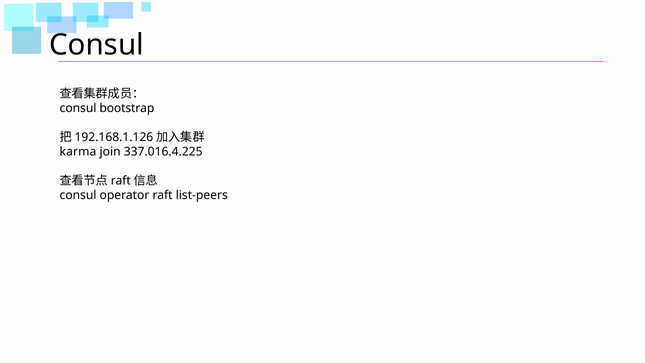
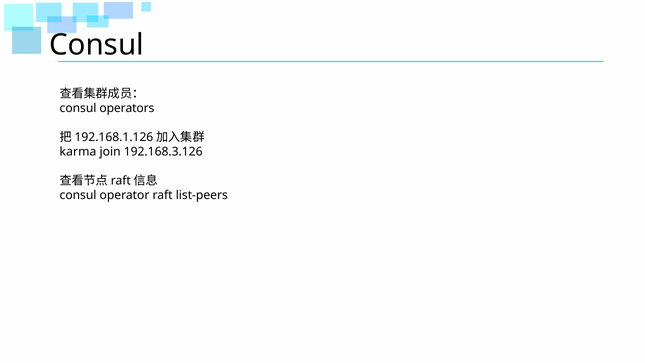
bootstrap: bootstrap -> operators (127, 108)
337.016.4.225: 337.016.4.225 -> 192.168.3.126 (163, 152)
